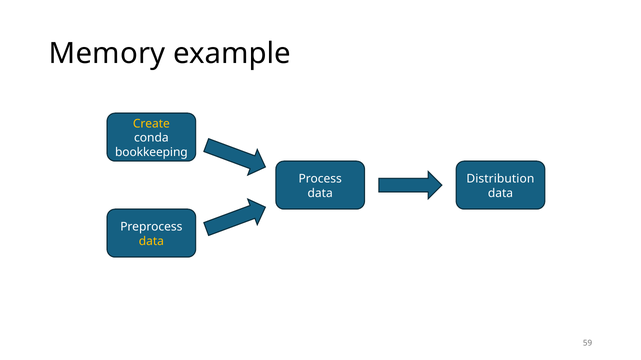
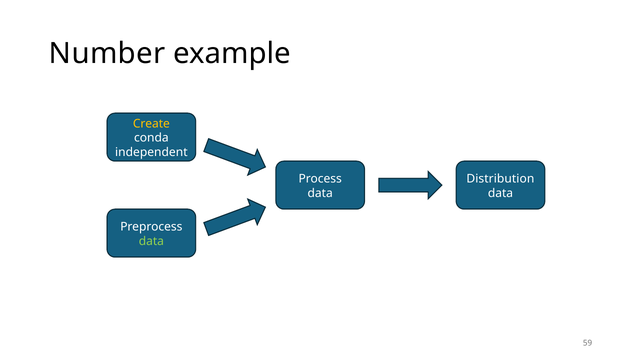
Memory: Memory -> Number (107, 54)
bookkeeping: bookkeeping -> independent (151, 153)
data colour: yellow -> light green (151, 242)
